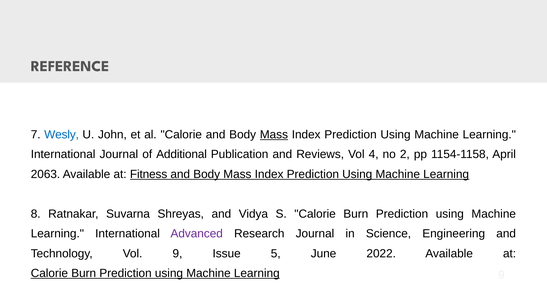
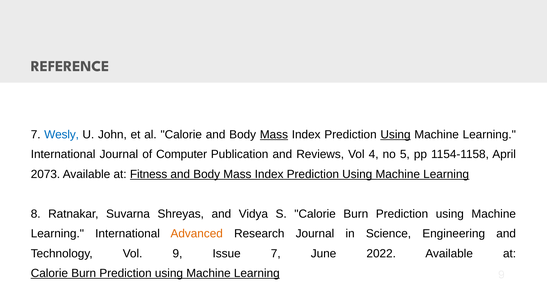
Using underline: none -> present (396, 134)
Additional: Additional -> Computer (182, 154)
2: 2 -> 5 (405, 154)
2063: 2063 -> 2073 (45, 174)
Advanced colour: purple -> orange (197, 233)
Issue 5: 5 -> 7 (276, 253)
